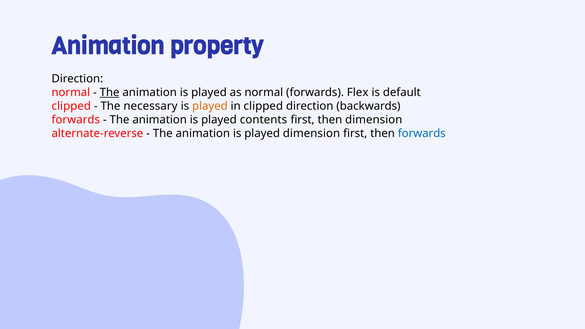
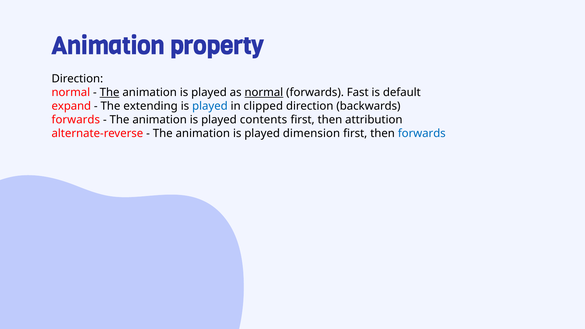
normal underline: none -> present (264, 93)
Flex: Flex -> Fast (358, 93)
clipped: clipped -> expand (71, 106)
necessary: necessary -> extending (151, 106)
played colour: orange -> blue (210, 106)
then dimension: dimension -> attribution (374, 120)
